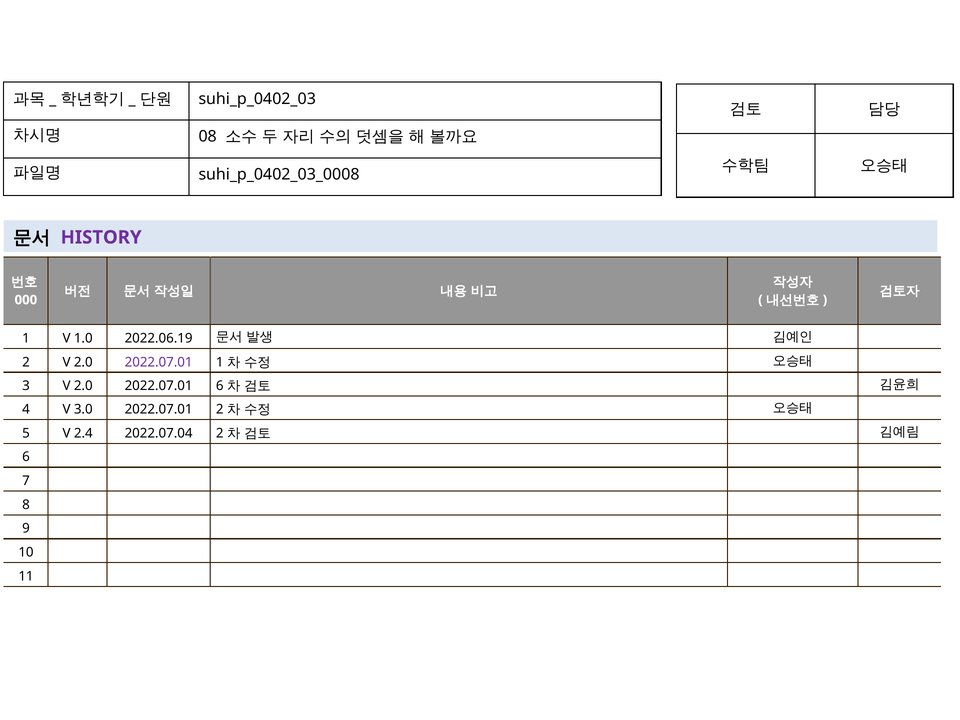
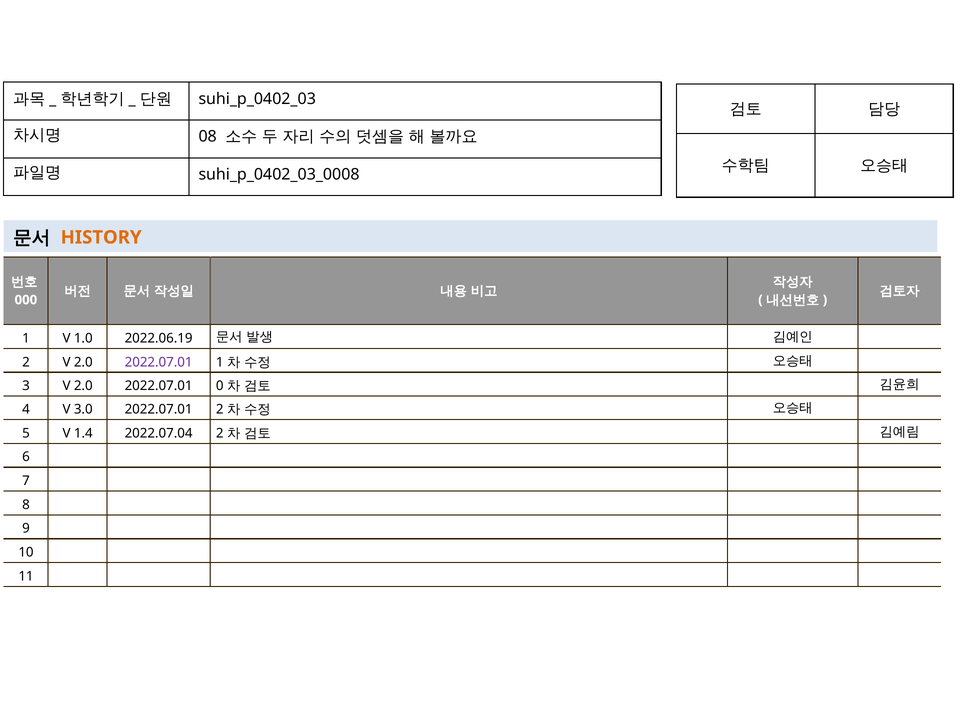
HISTORY colour: purple -> orange (101, 237)
2022.07.01 6: 6 -> 0 (220, 386)
2.4: 2.4 -> 1.4 (83, 433)
